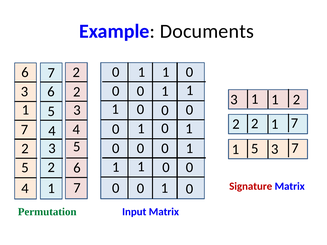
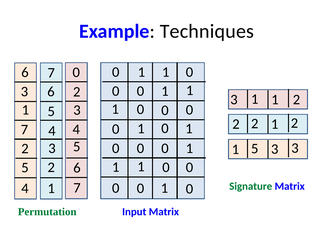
Documents: Documents -> Techniques (207, 31)
7 2: 2 -> 0 (76, 72)
7: 7 -> 2 (295, 123)
1 7: 7 -> 3 (295, 148)
Signature colour: red -> green (251, 187)
